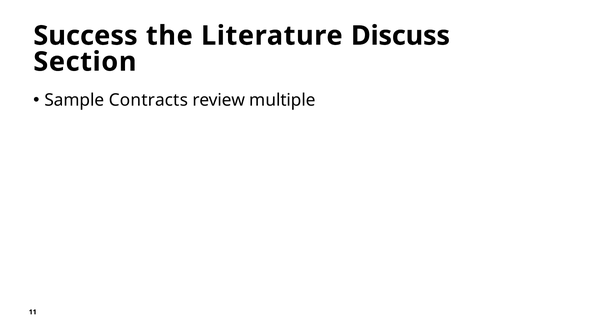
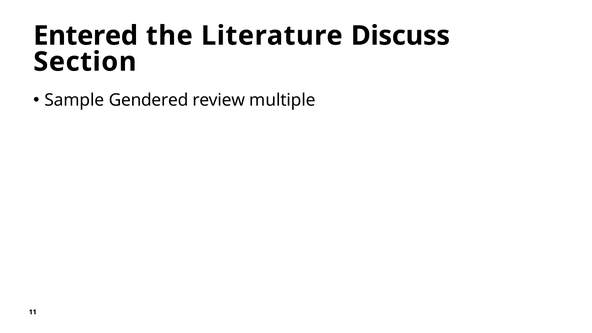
Success: Success -> Entered (86, 36)
Contracts: Contracts -> Gendered (149, 100)
